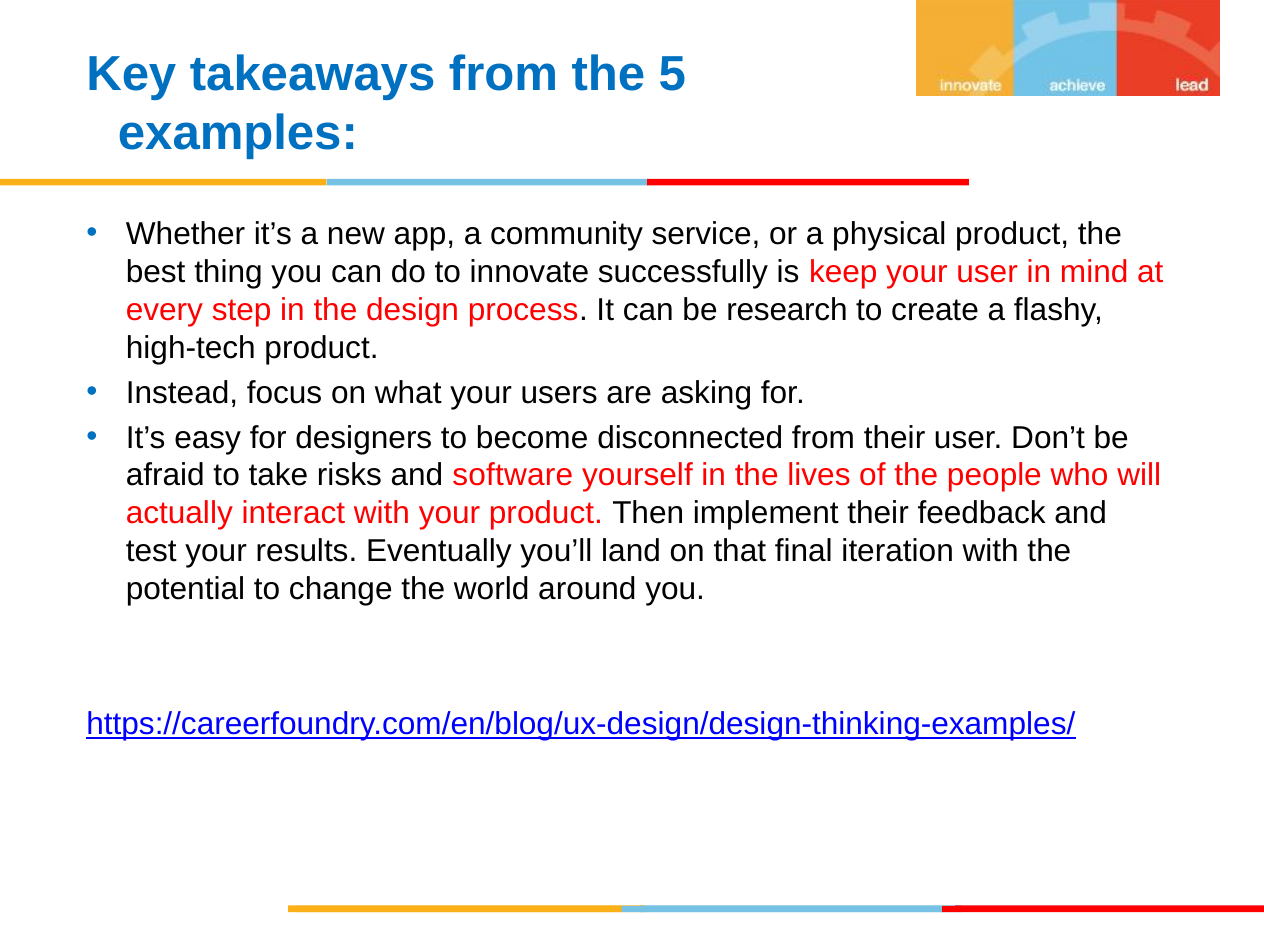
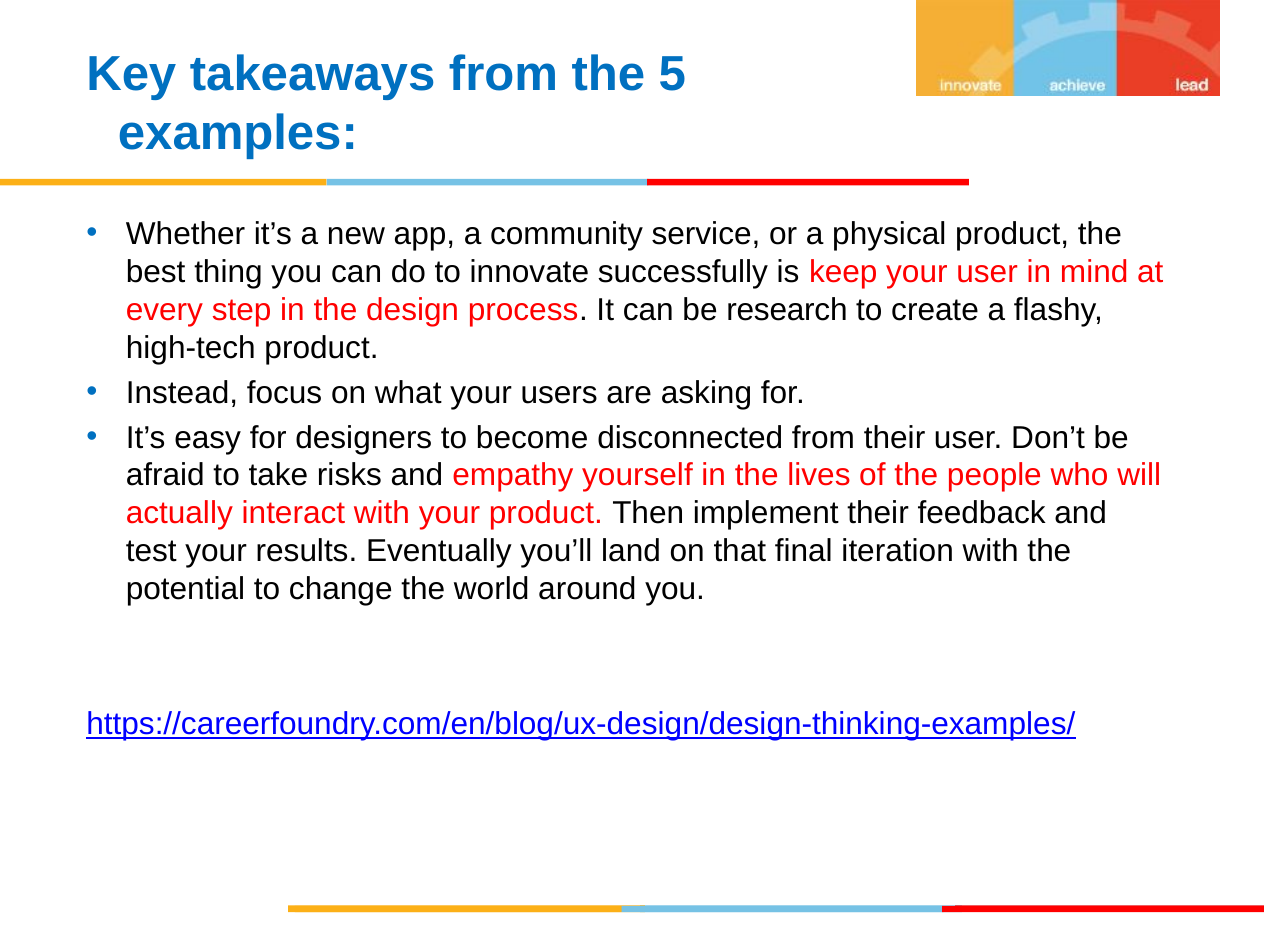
software: software -> empathy (513, 476)
